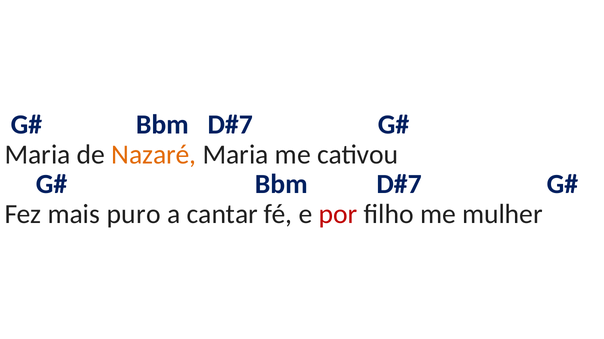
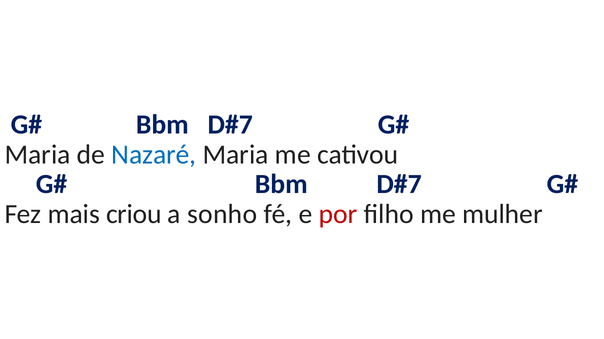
Nazaré colour: orange -> blue (154, 155)
puro: puro -> criou (134, 215)
cantar: cantar -> sonho (222, 215)
